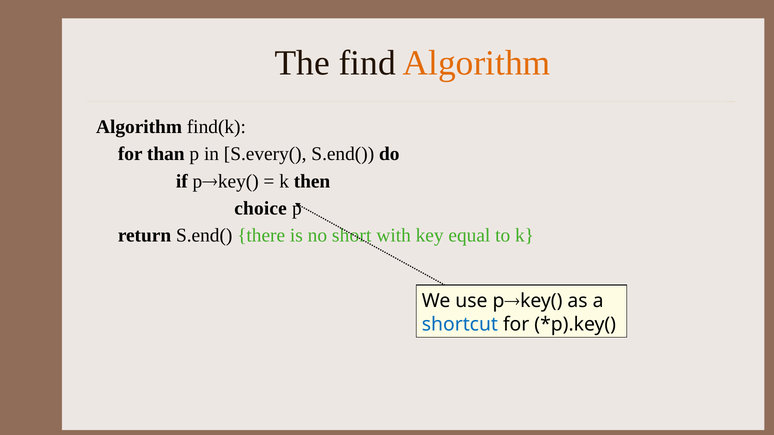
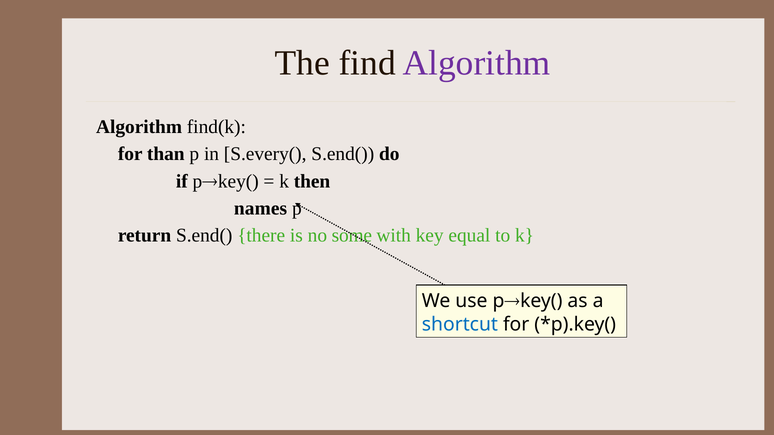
Algorithm colour: orange -> purple (477, 63)
choice: choice -> names (261, 208)
short: short -> some (352, 235)
